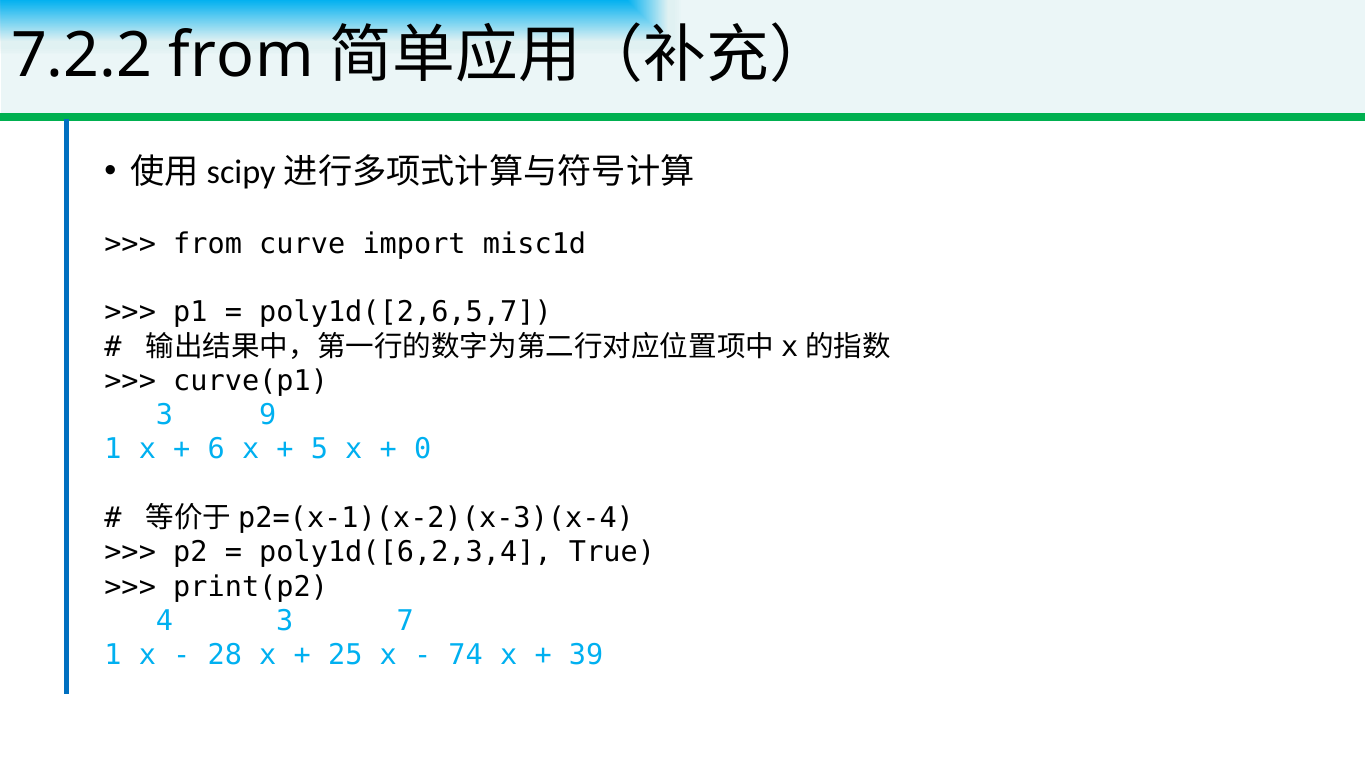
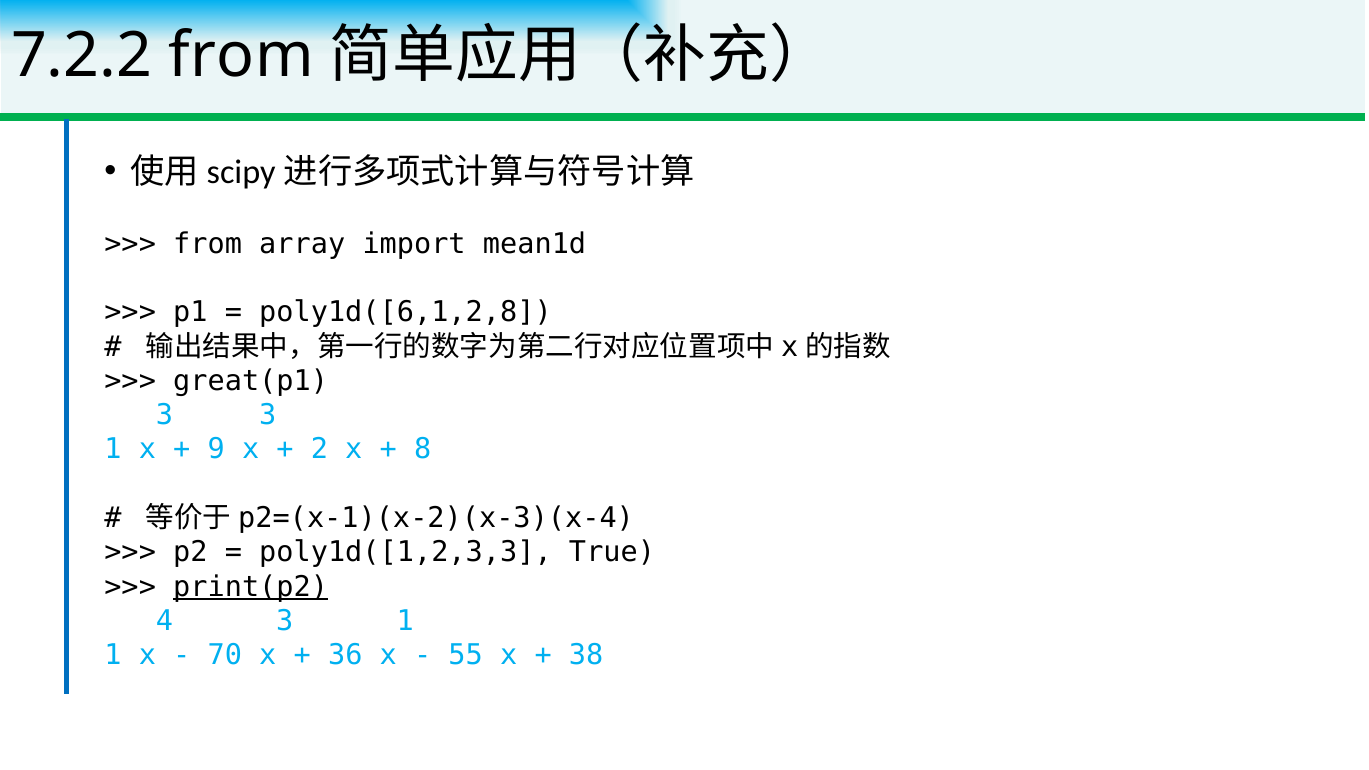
curve: curve -> array (302, 244)
misc1d: misc1d -> mean1d (535, 244)
poly1d([2,6,5,7: poly1d([2,6,5,7 -> poly1d([6,1,2,8 (405, 312)
curve(p1: curve(p1 -> great(p1 (251, 381)
3 9: 9 -> 3 (268, 415)
6: 6 -> 9 (216, 450)
5: 5 -> 2 (319, 450)
0: 0 -> 8 (423, 450)
poly1d([6,2,3,4: poly1d([6,2,3,4 -> poly1d([1,2,3,3 (405, 552)
print(p2 underline: none -> present (251, 587)
4 3 7: 7 -> 1 (405, 621)
28: 28 -> 70 (225, 655)
25: 25 -> 36 (345, 655)
74: 74 -> 55 (466, 655)
39: 39 -> 38 (586, 655)
